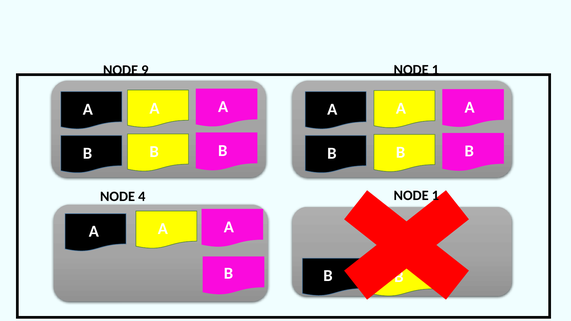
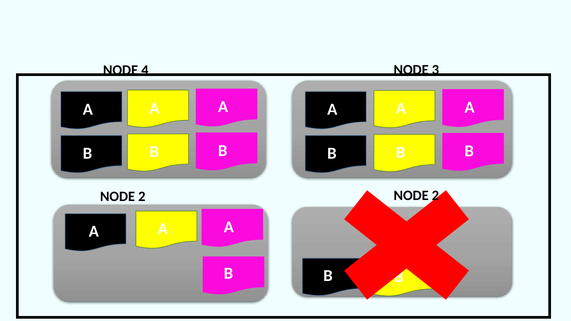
9: 9 -> 4 (145, 70)
1: 1 -> 3 (435, 70)
4: 4 -> 2 (142, 197)
1: 1 -> 2 (435, 196)
